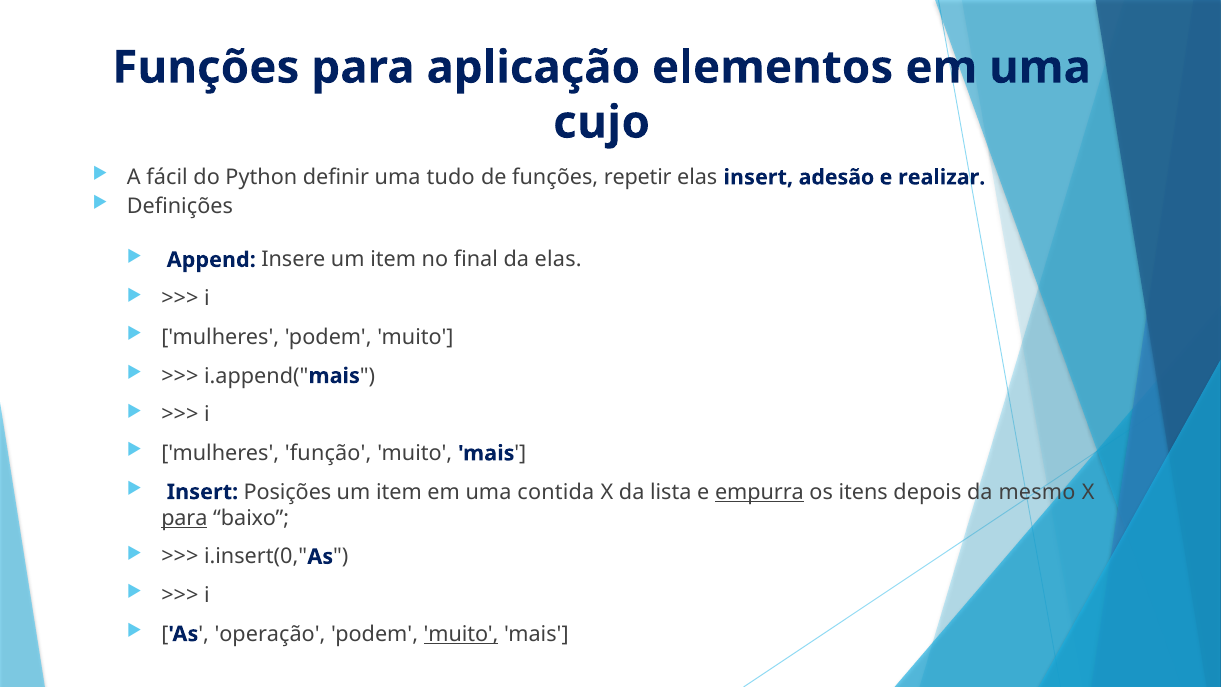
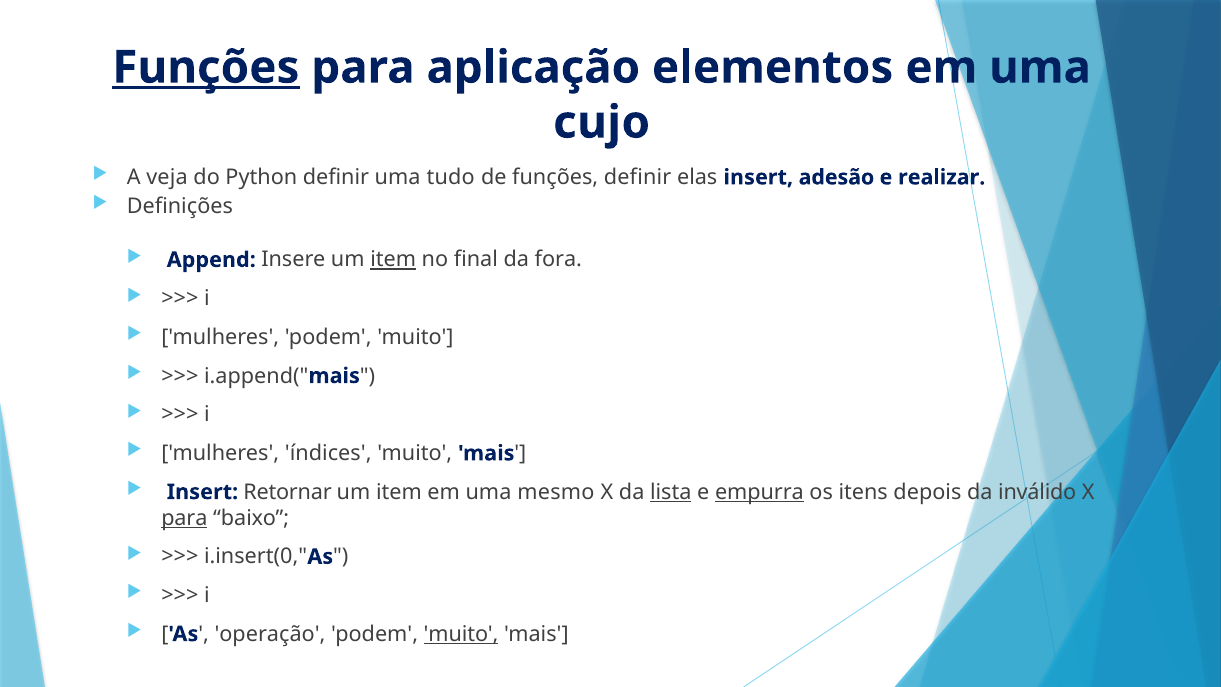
Funções underline: none -> present (206, 68)
fácil: fácil -> veja (167, 177)
funções repetir: repetir -> definir (638, 177)
item underline: none -> present (393, 260)
da elas: elas -> fora (558, 260)
função: função -> índices (328, 453)
Posições: Posições -> Retornar (288, 492)
contida: contida -> mesmo (556, 492)
lista underline: none -> present (671, 492)
mesmo: mesmo -> inválido (1037, 492)
